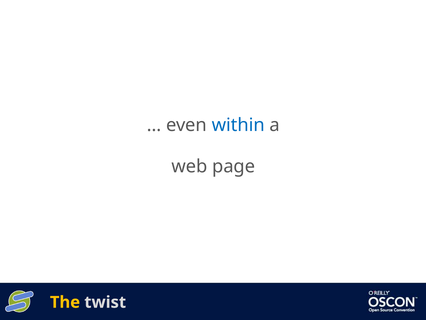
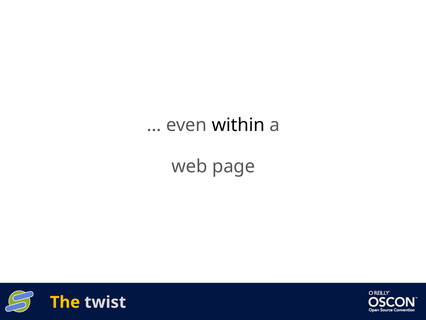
within colour: blue -> black (238, 125)
